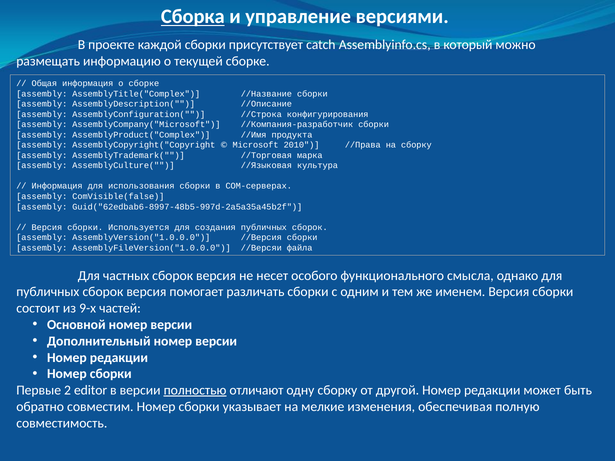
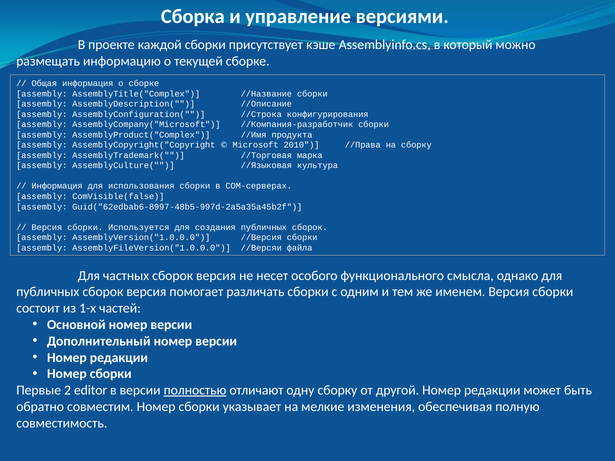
Сборка underline: present -> none (193, 17)
catch: catch -> кэше (321, 45)
9-х: 9-х -> 1-х (88, 309)
